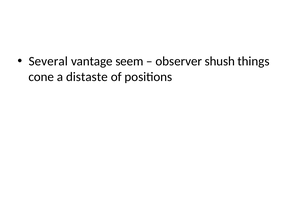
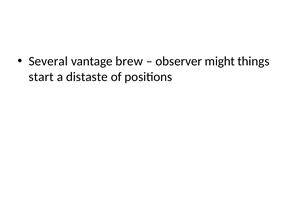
seem: seem -> brew (129, 61)
shush: shush -> might (220, 61)
cone: cone -> start (41, 77)
